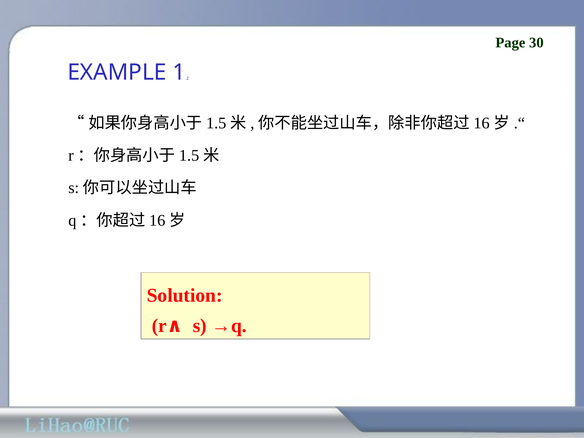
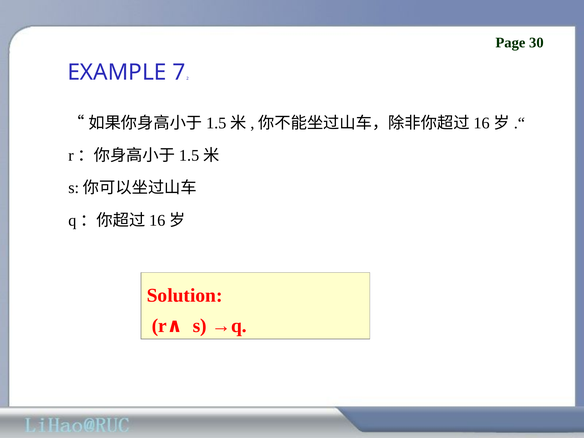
1: 1 -> 7 (179, 72)
